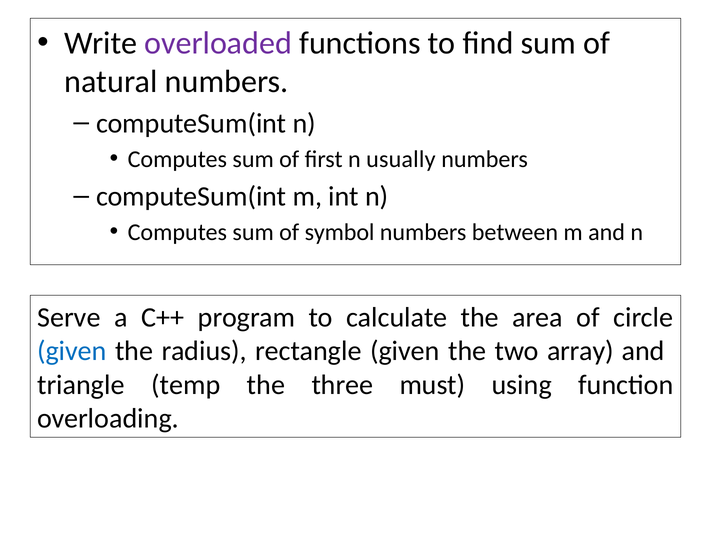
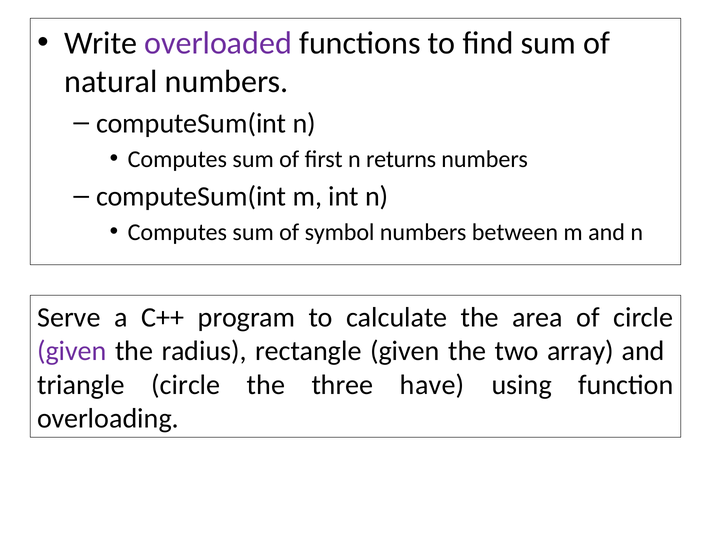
usually: usually -> returns (401, 159)
given colour: blue -> purple (72, 351)
triangle temp: temp -> circle (186, 385)
must: must -> have (432, 385)
